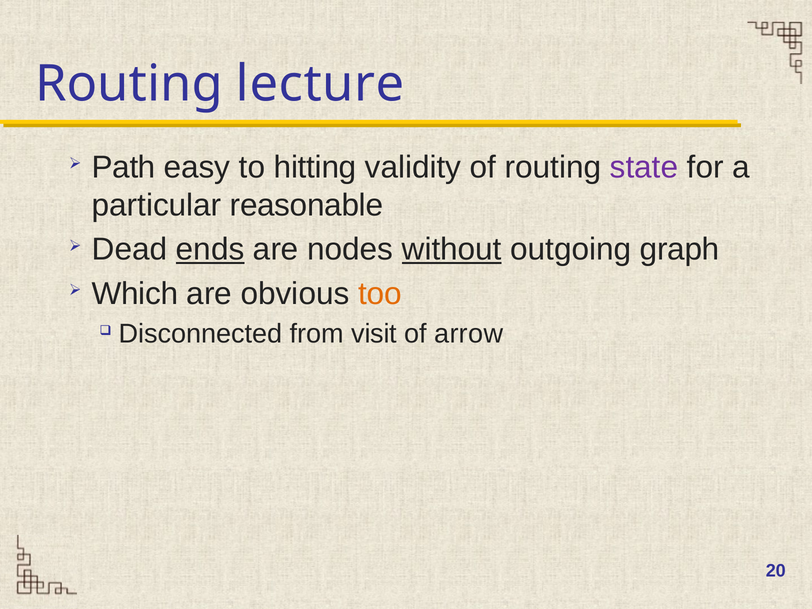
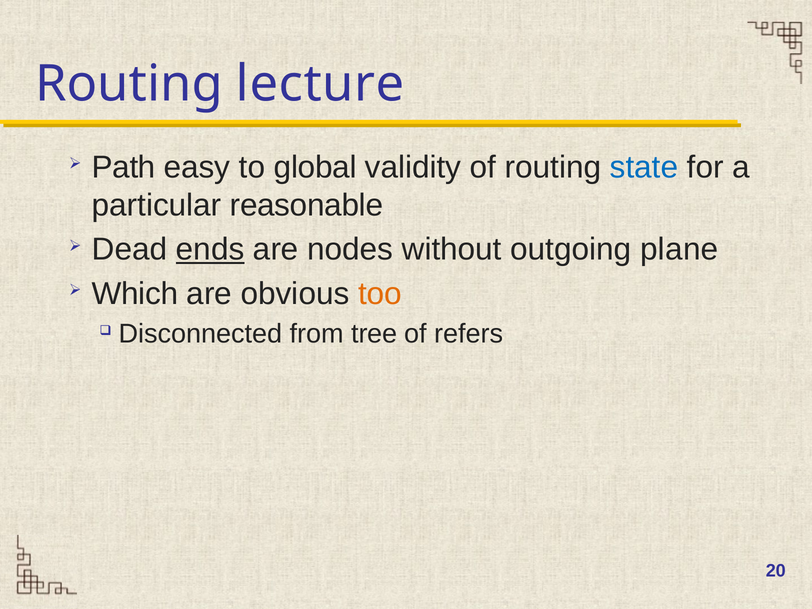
hitting: hitting -> global (315, 167)
state colour: purple -> blue (644, 167)
without underline: present -> none (452, 250)
graph: graph -> plane (679, 250)
visit: visit -> tree (374, 334)
arrow: arrow -> refers (469, 334)
